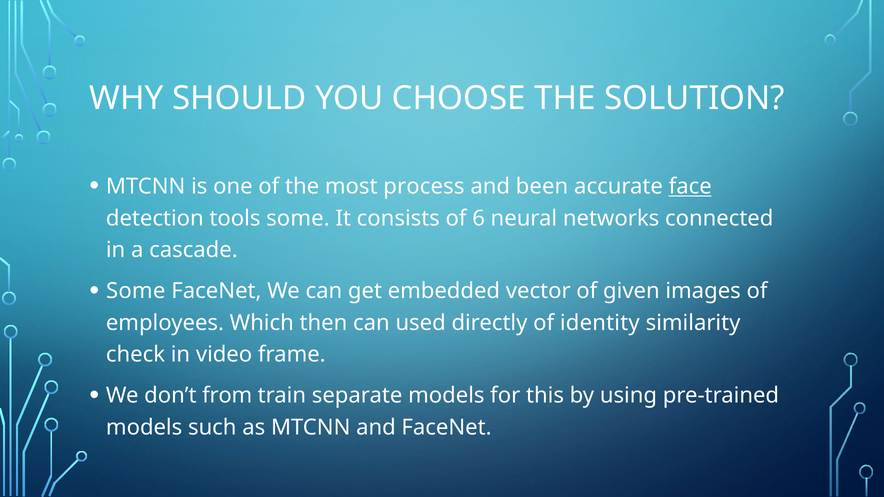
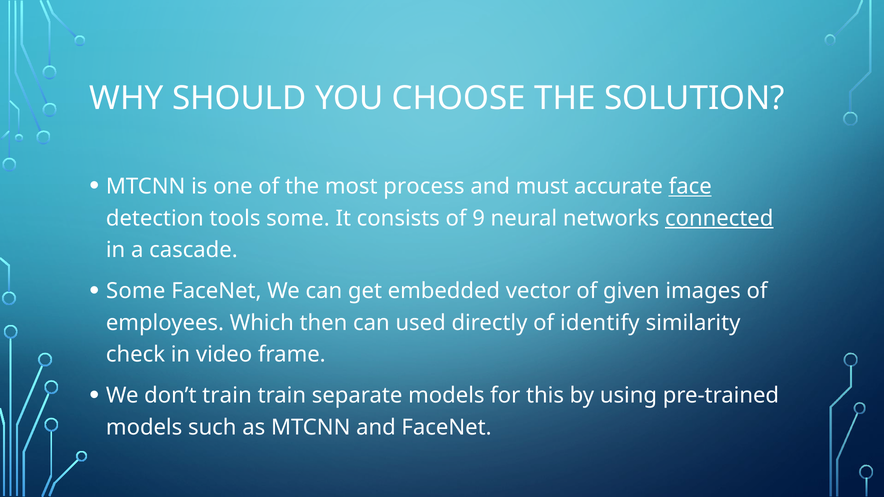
been: been -> must (542, 187)
6: 6 -> 9 (479, 218)
connected underline: none -> present (719, 218)
identity: identity -> identify (600, 323)
don’t from: from -> train (227, 396)
